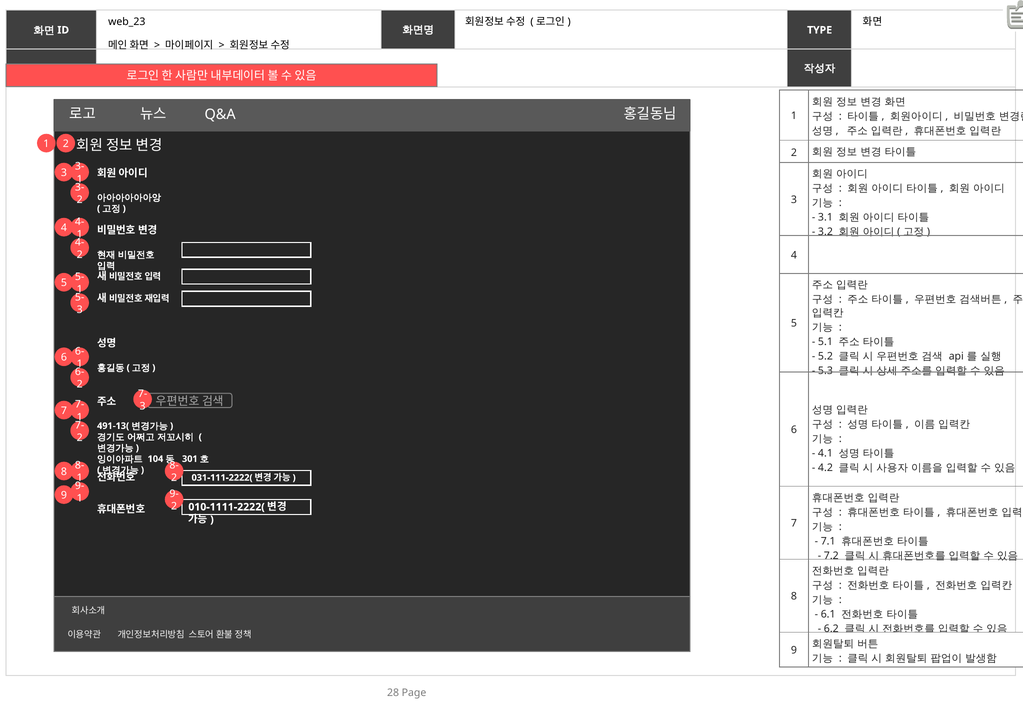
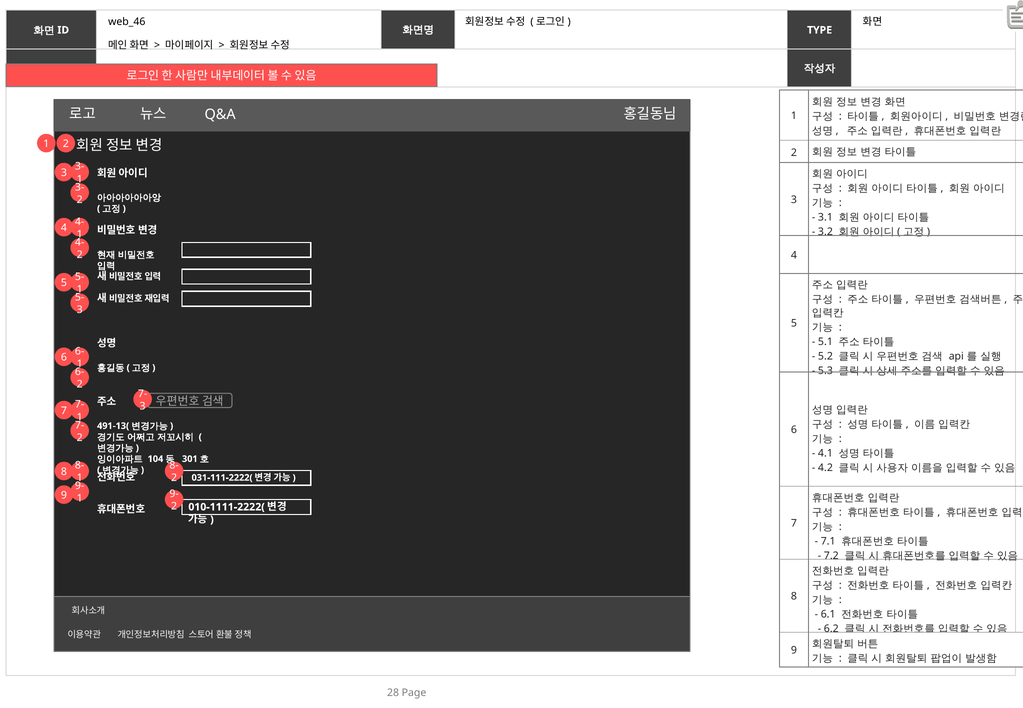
web_23: web_23 -> web_46 (127, 22)
